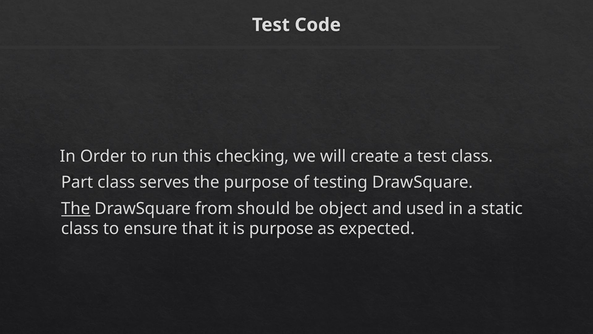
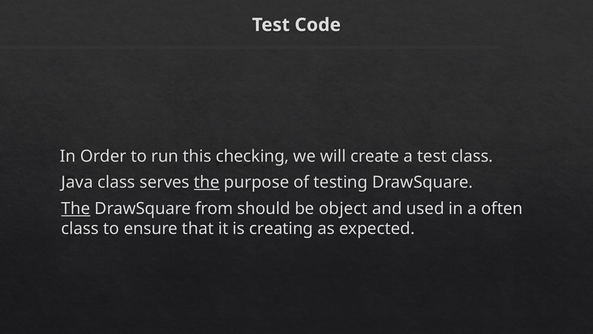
Part: Part -> Java (77, 182)
the underline: none -> present (207, 182)
static: static -> often (502, 208)
is purpose: purpose -> creating (281, 228)
